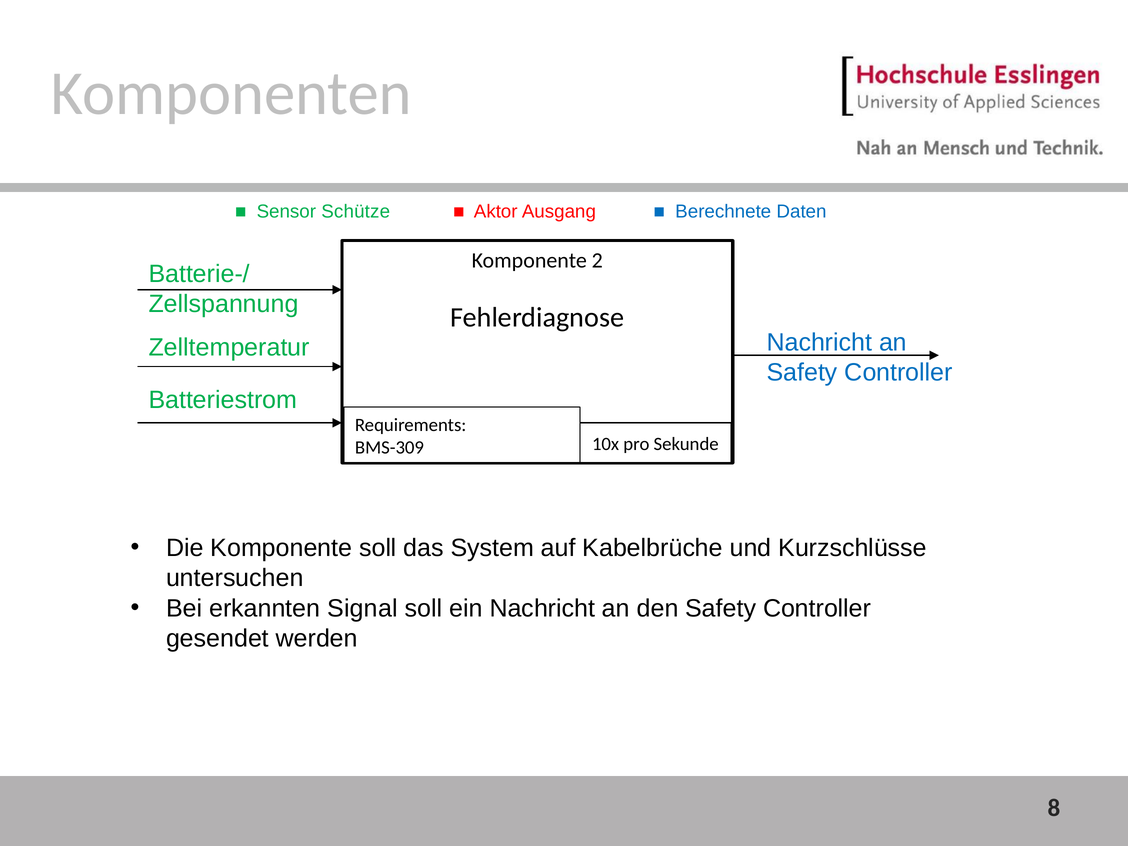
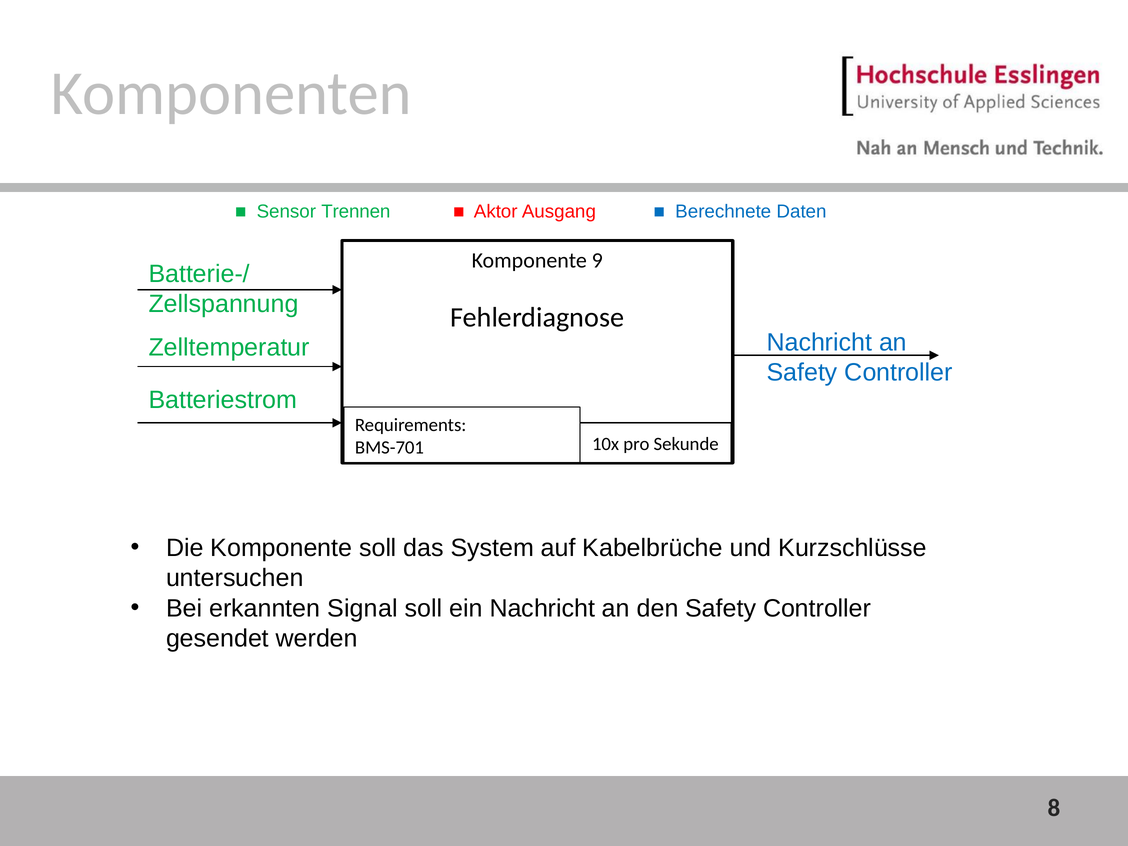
Schütze: Schütze -> Trennen (356, 211)
2: 2 -> 9 (597, 261)
BMS-309: BMS-309 -> BMS-701 (389, 448)
